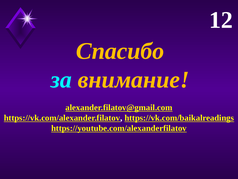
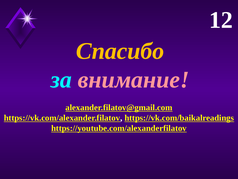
внимание colour: yellow -> pink (134, 79)
